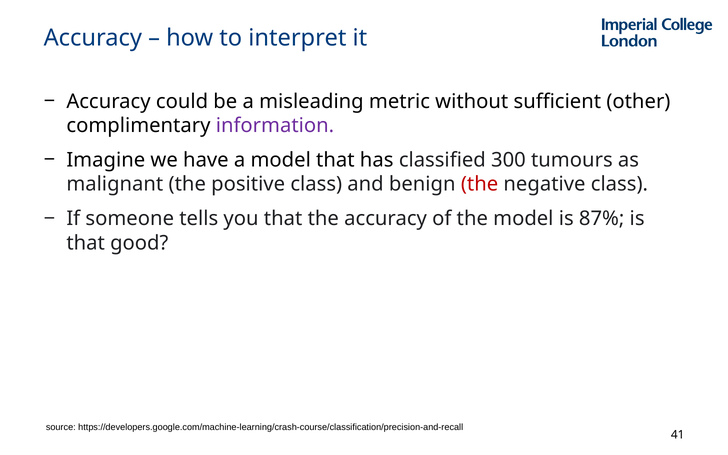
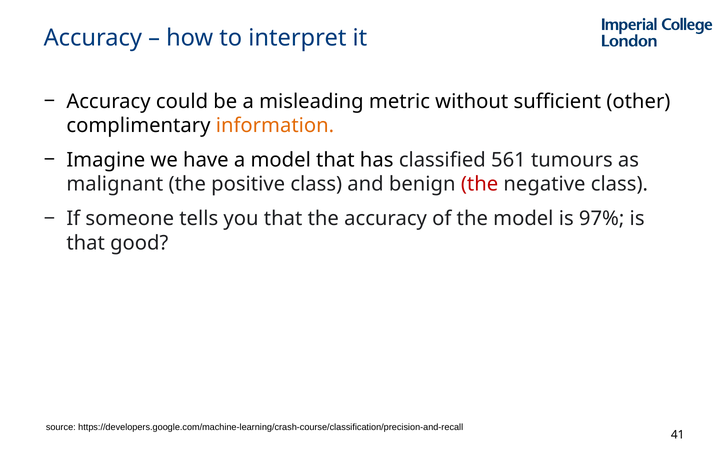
information colour: purple -> orange (275, 126)
300: 300 -> 561 (508, 160)
87%: 87% -> 97% (602, 219)
